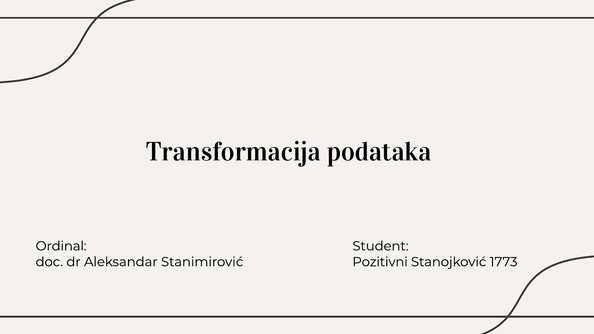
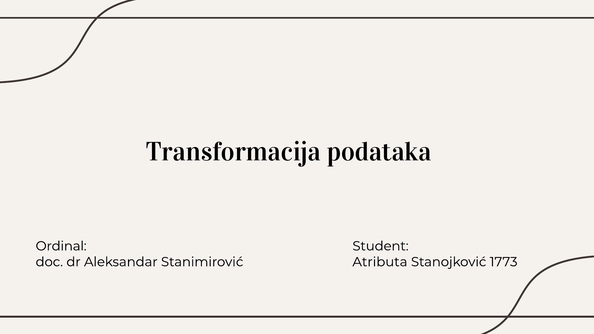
Pozitivni: Pozitivni -> Atributa (380, 262)
